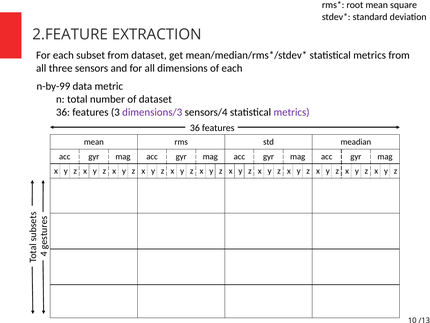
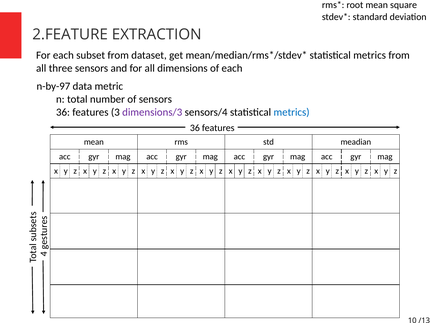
n-by-99: n-by-99 -> n-by-97 (53, 86)
of dataset: dataset -> sensors (155, 99)
metrics colour: purple -> blue (292, 112)
